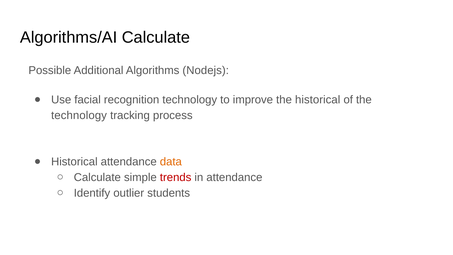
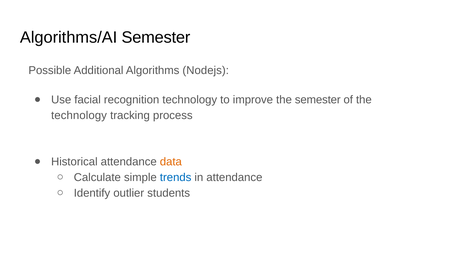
Algorithms/AI Calculate: Calculate -> Semester (156, 38)
the historical: historical -> semester (318, 100)
trends colour: red -> blue (176, 177)
